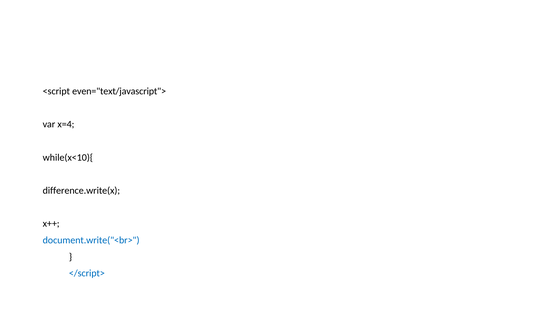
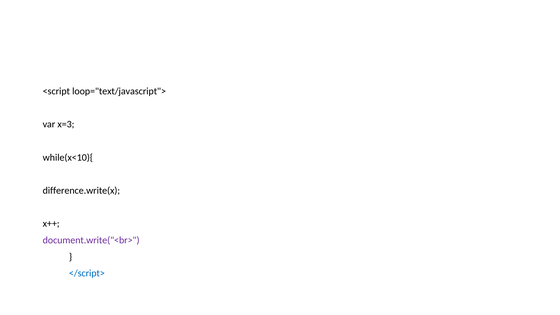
even="text/javascript">: even="text/javascript"> -> loop="text/javascript"> (119, 91)
x=4: x=4 -> x=3 (66, 124)
document.write("<br> colour: blue -> purple (91, 240)
